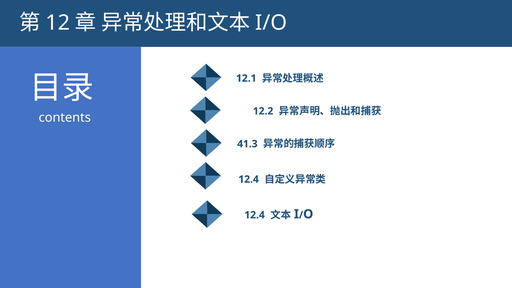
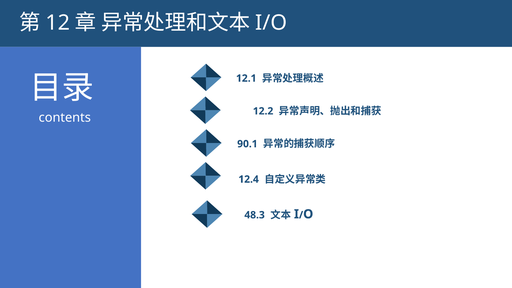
41.3: 41.3 -> 90.1 (247, 144)
12.4: 12.4 -> 48.3 (255, 215)
